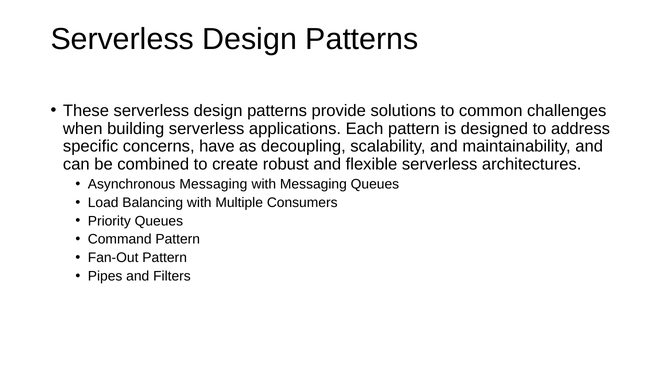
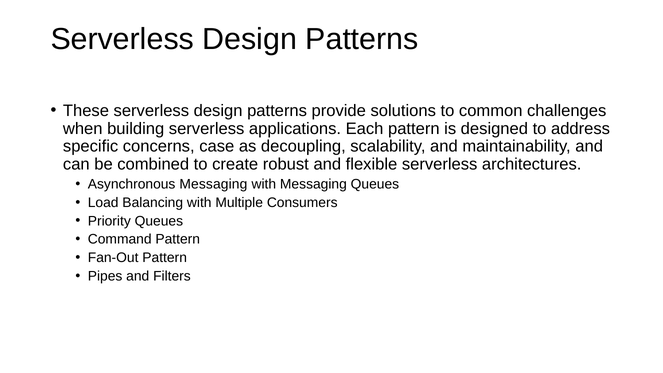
have: have -> case (217, 146)
